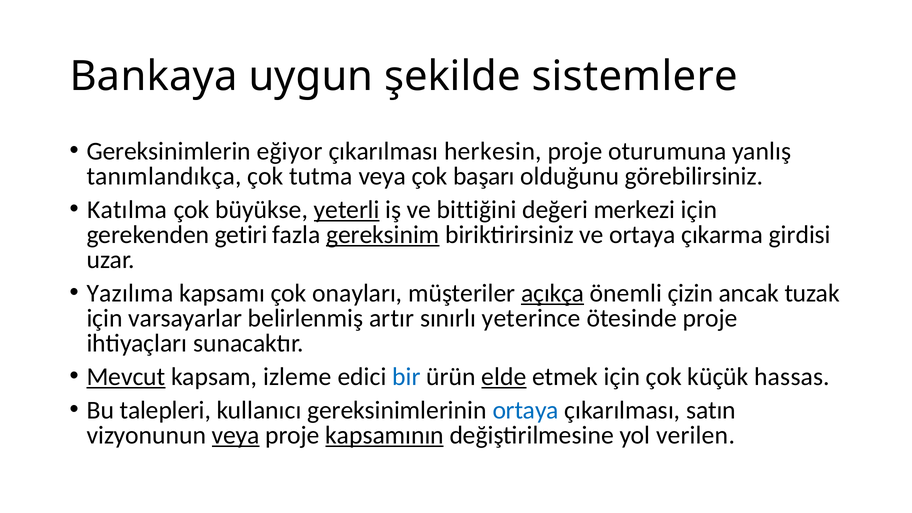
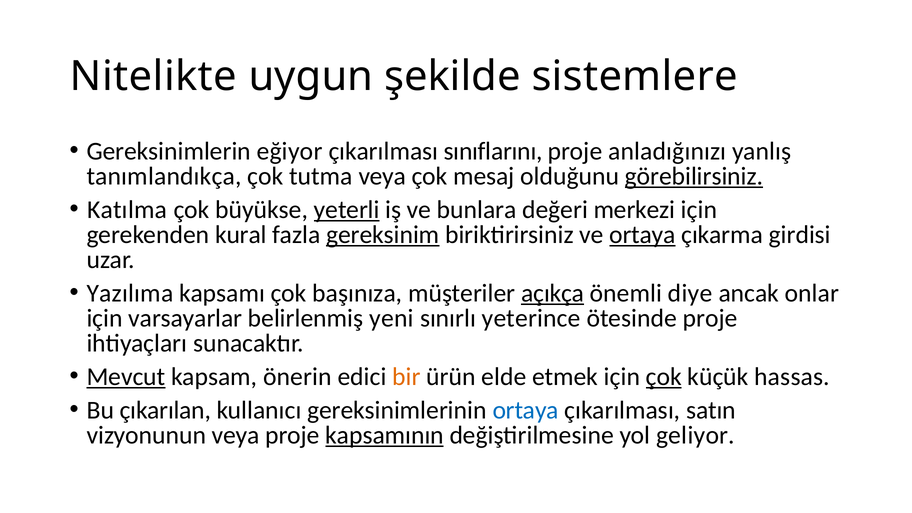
Bankaya: Bankaya -> Nitelikte (153, 77)
herkesin: herkesin -> sınıflarını (493, 151)
oturumuna: oturumuna -> anladığınızı (667, 151)
başarı: başarı -> mesaj (484, 176)
görebilirsiniz underline: none -> present (694, 176)
bittiğini: bittiğini -> bunlara (477, 210)
getiri: getiri -> kural (241, 235)
ortaya underline: none -> present (643, 235)
onayları: onayları -> başınıza (357, 293)
çizin: çizin -> diye (690, 293)
tuzak: tuzak -> onlar (812, 293)
artır: artır -> yeni (392, 318)
izleme: izleme -> önerin (297, 377)
bir colour: blue -> orange (406, 377)
elde underline: present -> none (504, 377)
çok underline: none -> present (664, 377)
talepleri: talepleri -> çıkarılan (165, 410)
veya underline: present -> none (236, 435)
verilen: verilen -> geliyor (695, 435)
